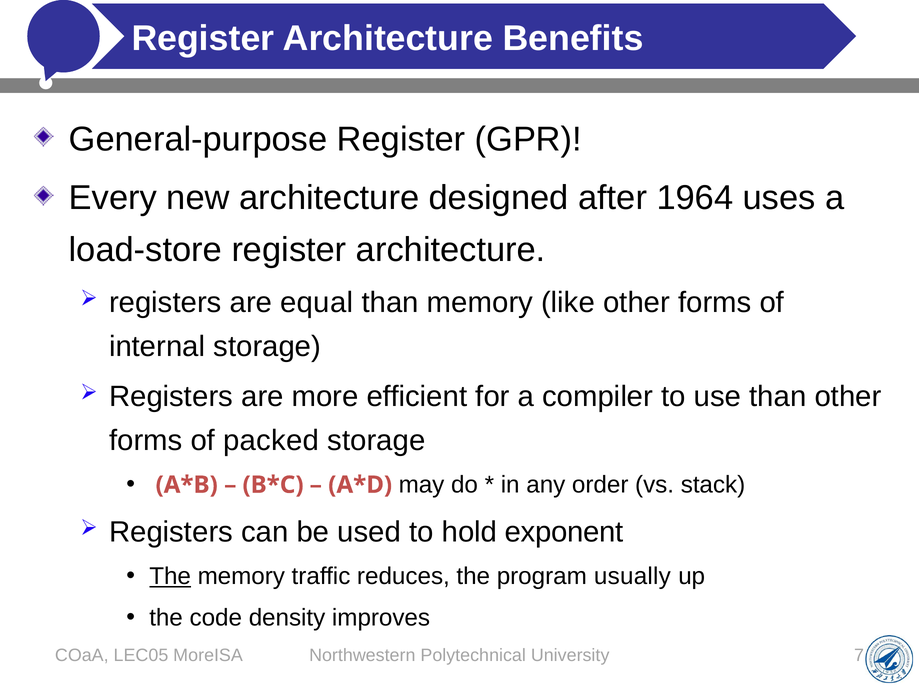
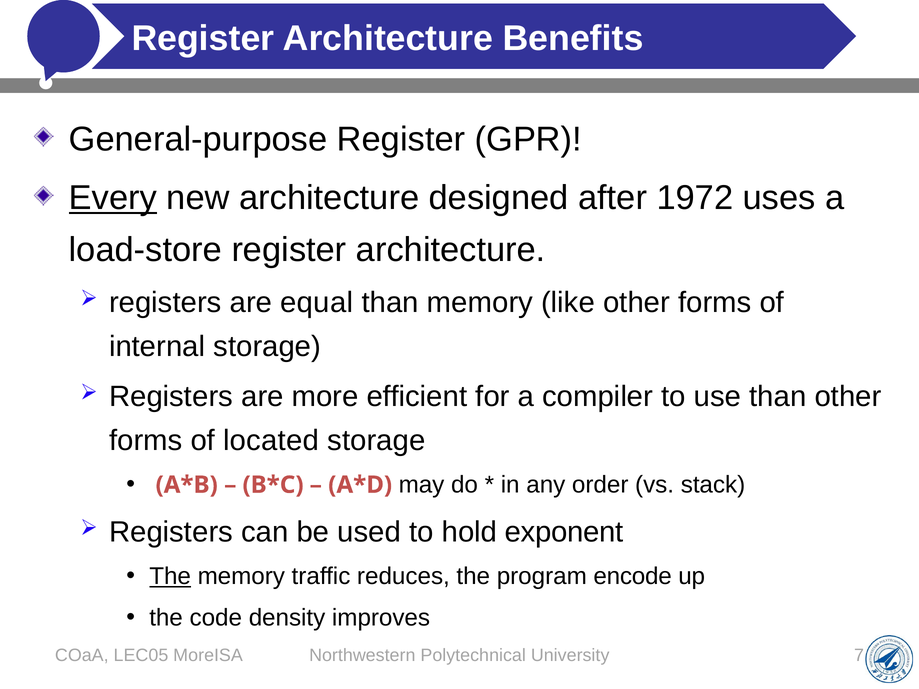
Every underline: none -> present (113, 198)
1964: 1964 -> 1972 (695, 198)
packed: packed -> located (271, 441)
usually: usually -> encode (633, 577)
